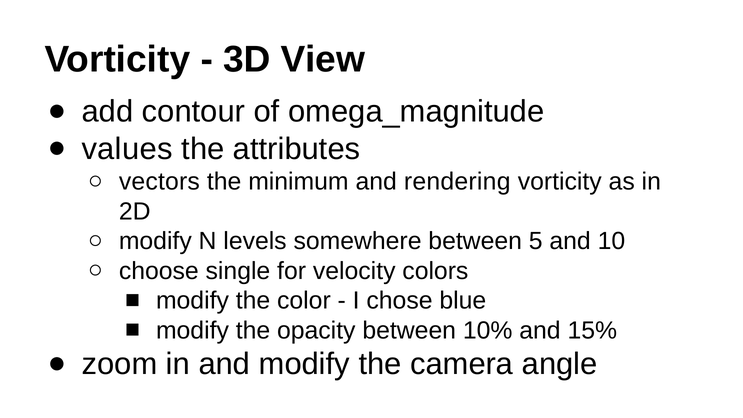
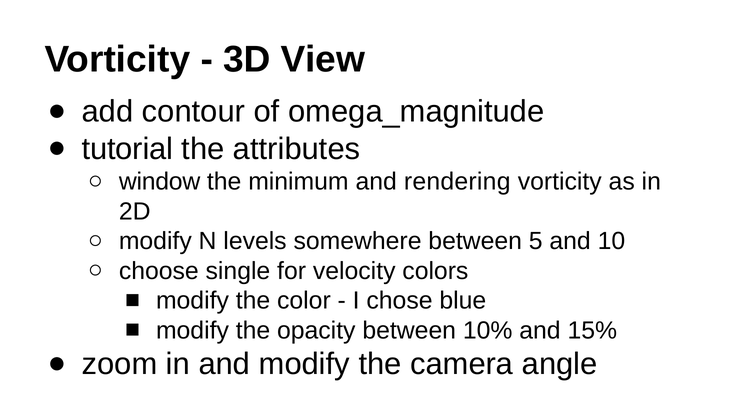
values: values -> tutorial (127, 149)
vectors: vectors -> window (160, 182)
